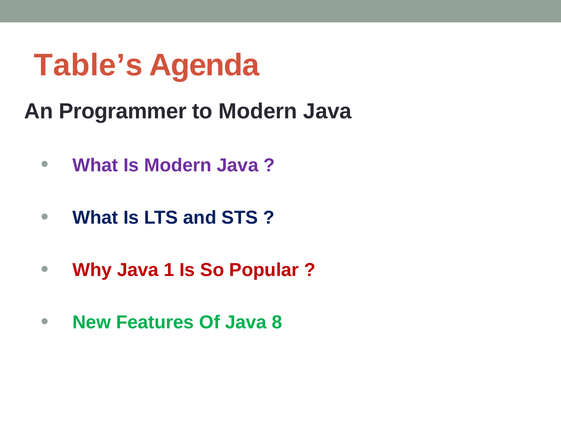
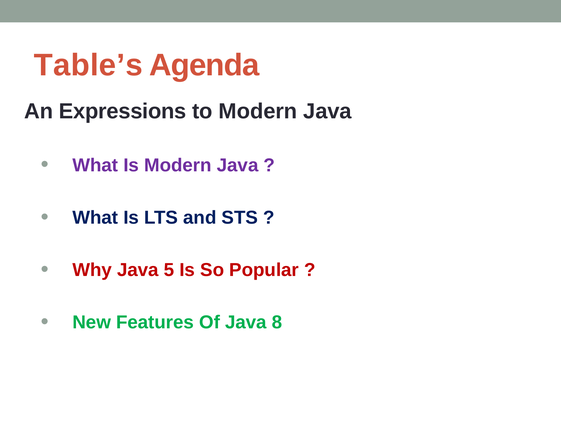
Programmer: Programmer -> Expressions (123, 111)
1: 1 -> 5 (169, 270)
